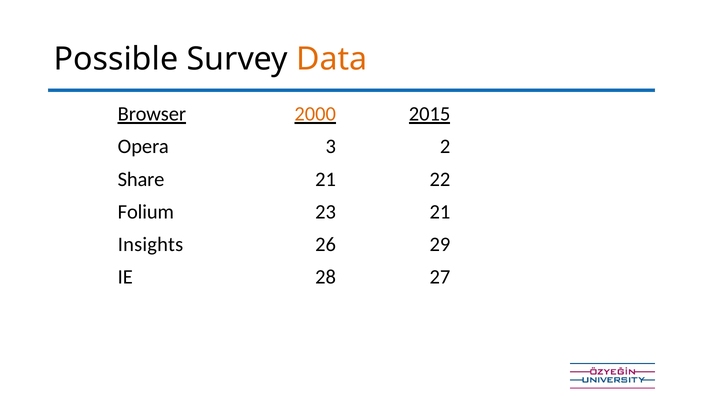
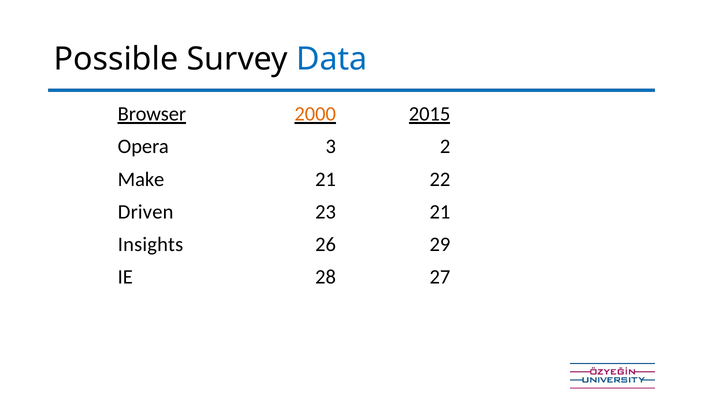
Data colour: orange -> blue (332, 59)
Share: Share -> Make (141, 179)
Folium: Folium -> Driven (146, 212)
